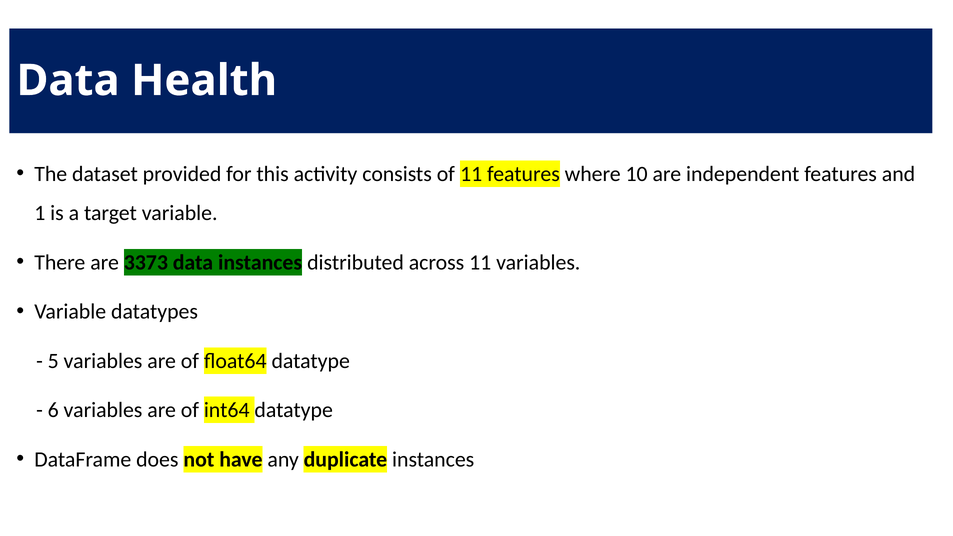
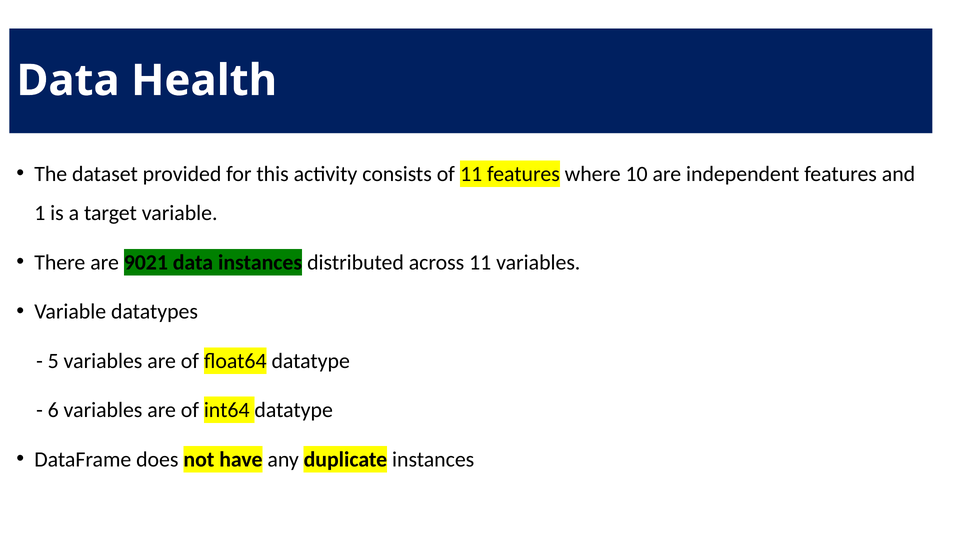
3373: 3373 -> 9021 (146, 262)
